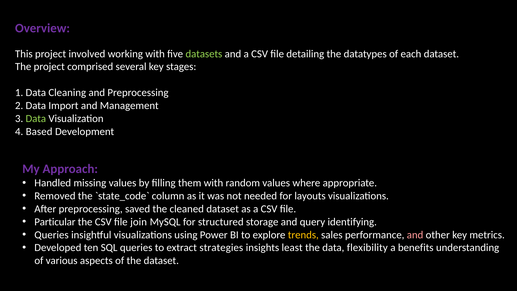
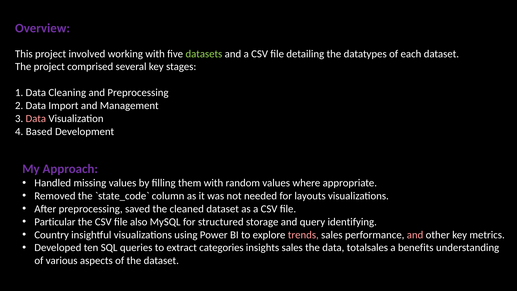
Data colour: light green -> pink (36, 118)
join: join -> also (139, 222)
Queries: Queries -> Country (52, 235)
trends colour: yellow -> pink (303, 235)
strategies: strategies -> categories (221, 248)
insights least: least -> sales (292, 248)
flexibility: flexibility -> totalsales (367, 248)
